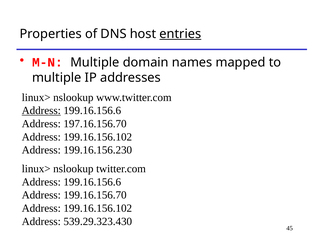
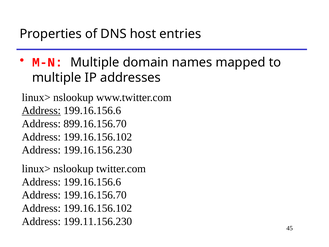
entries underline: present -> none (180, 34)
197.16.156.70: 197.16.156.70 -> 899.16.156.70 (95, 124)
539.29.323.430: 539.29.323.430 -> 199.11.156.230 (98, 221)
